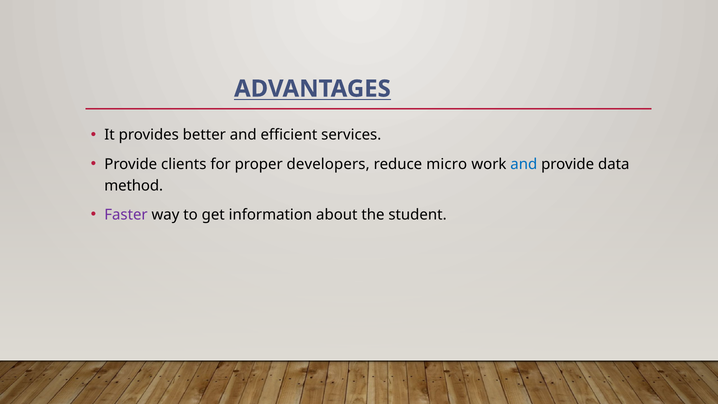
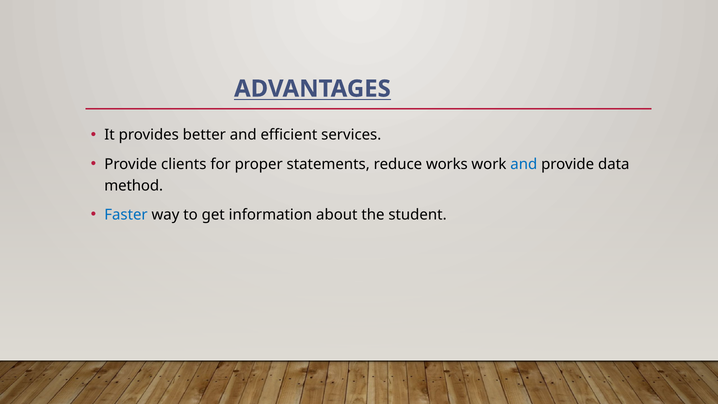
developers: developers -> statements (328, 164)
micro: micro -> works (447, 164)
Faster colour: purple -> blue (126, 215)
